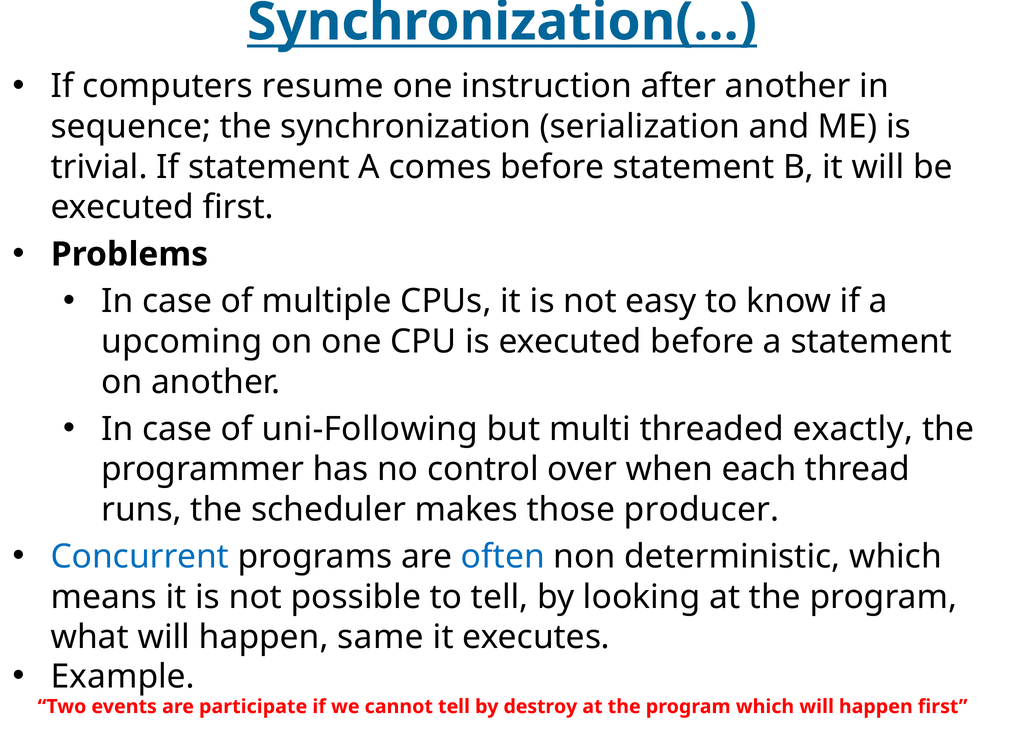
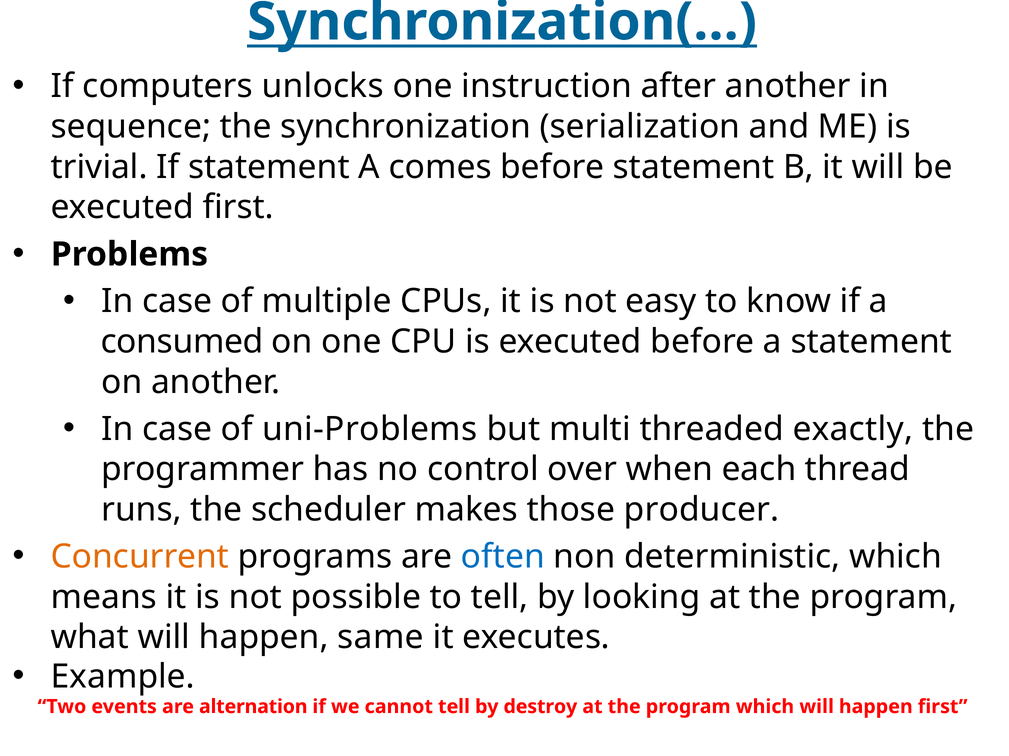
resume: resume -> unlocks (323, 86)
upcoming: upcoming -> consumed (182, 342)
uni-Following: uni-Following -> uni-Problems (370, 429)
Concurrent colour: blue -> orange (140, 557)
participate: participate -> alternation (253, 707)
